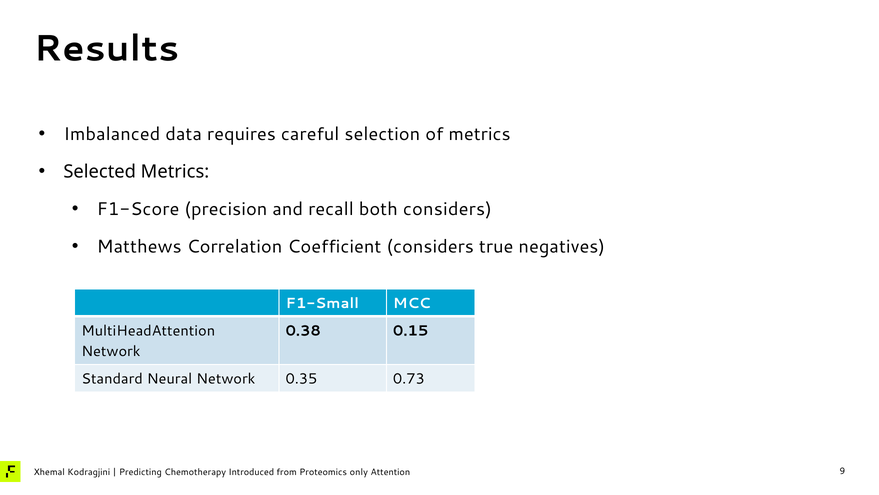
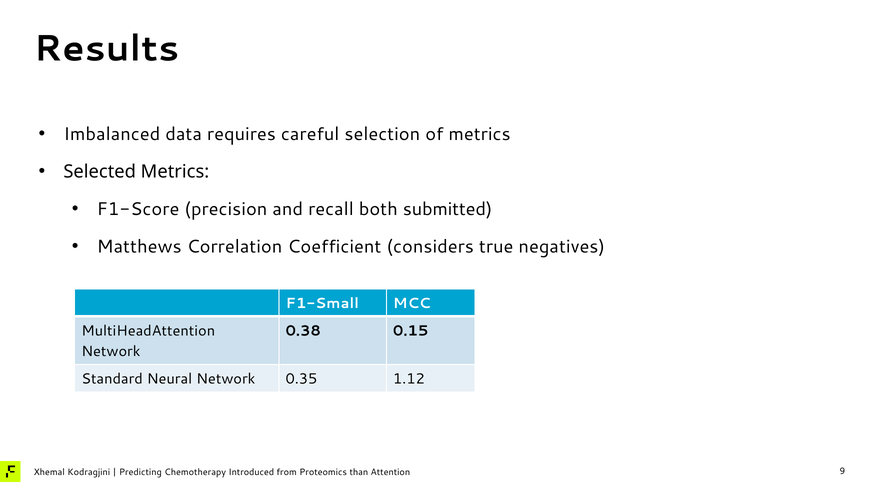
both considers: considers -> submitted (448, 209)
0.73: 0.73 -> 1.12 (409, 378)
only: only -> than (359, 472)
